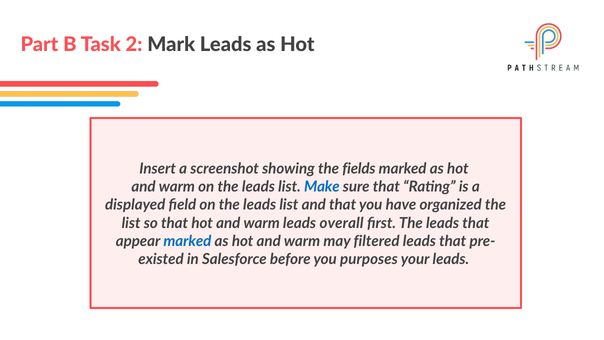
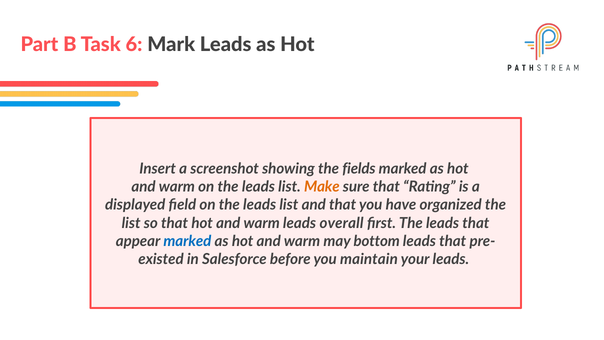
2: 2 -> 6 (134, 45)
Make colour: blue -> orange (322, 187)
filtered: filtered -> bottom (377, 241)
purposes: purposes -> maintain (369, 259)
